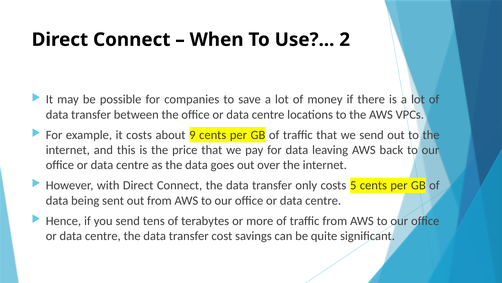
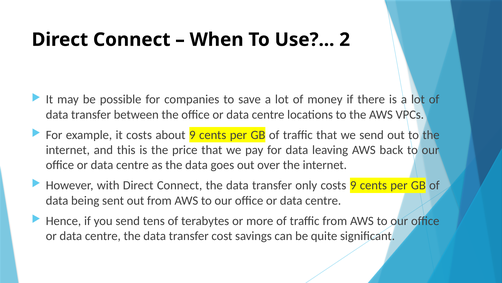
costs 5: 5 -> 9 (353, 185)
